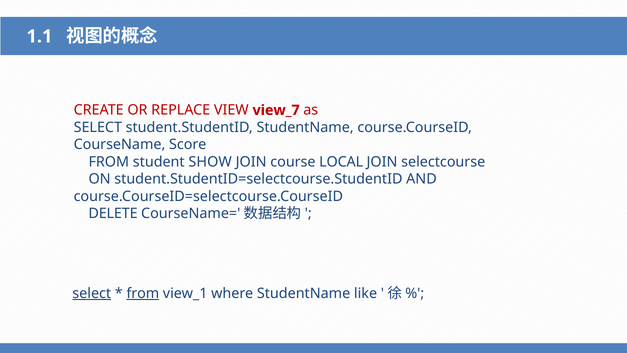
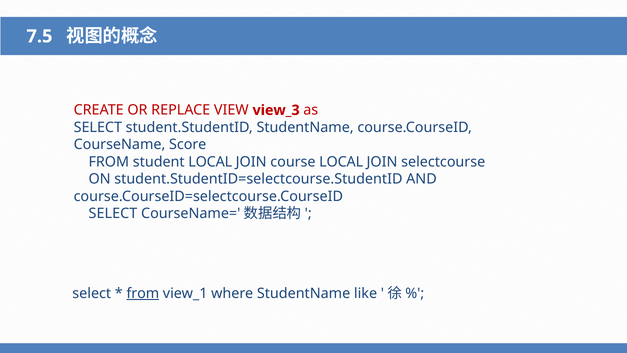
1.1: 1.1 -> 7.5 (39, 36)
view_7: view_7 -> view_3 (276, 110)
student SHOW: SHOW -> LOCAL (210, 162)
DELETE: DELETE -> SELECT (113, 214)
select underline: present -> none (92, 293)
